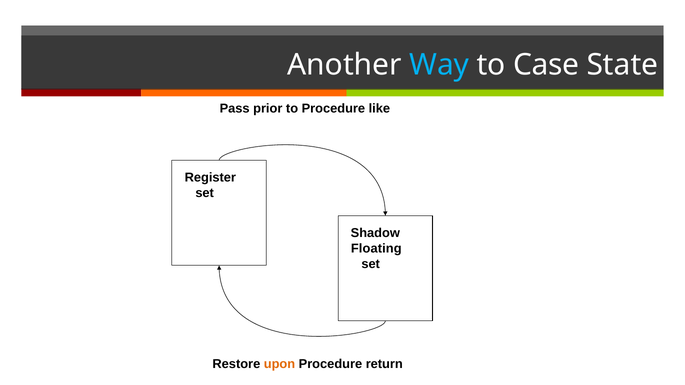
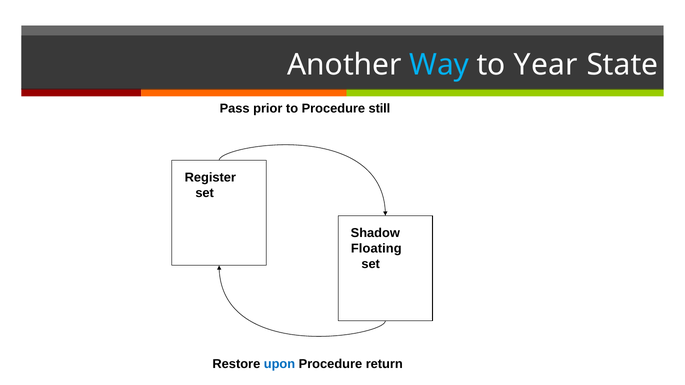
Case: Case -> Year (546, 65)
like: like -> still (379, 109)
upon colour: orange -> blue (279, 364)
